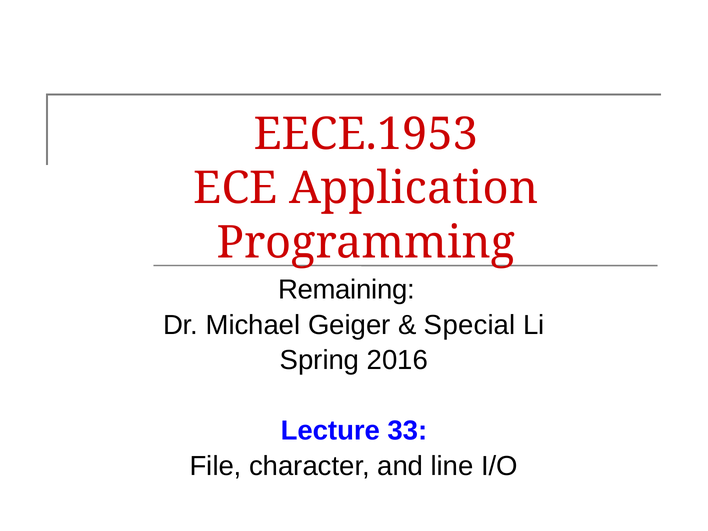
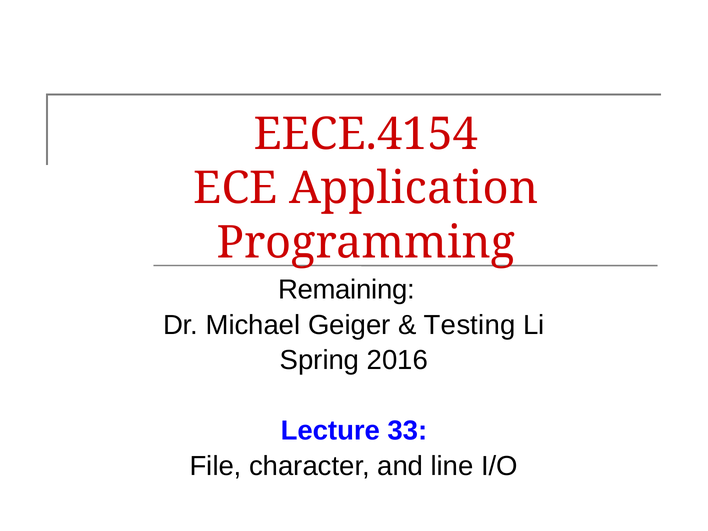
EECE.1953: EECE.1953 -> EECE.4154 (366, 134)
Special: Special -> Testing (470, 325)
